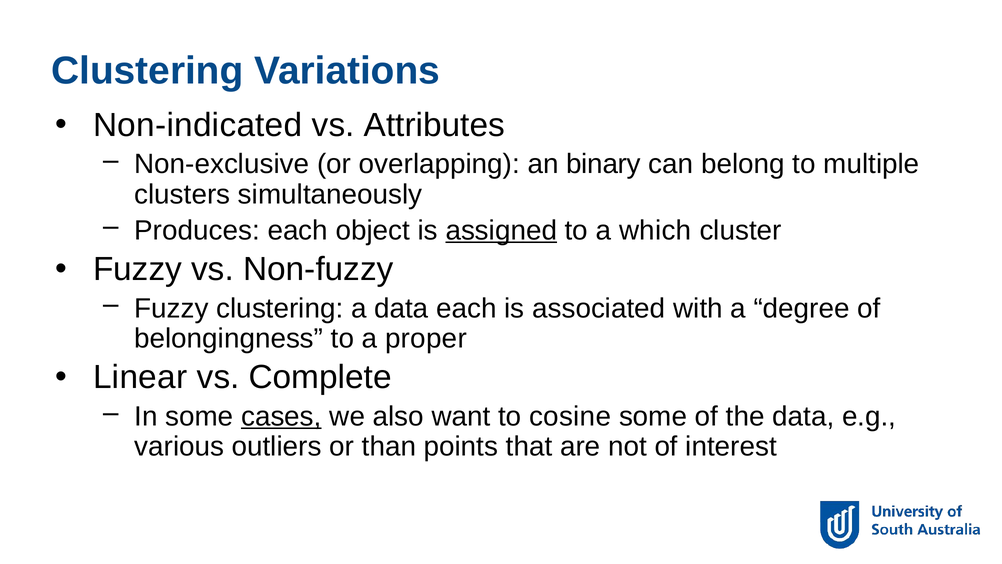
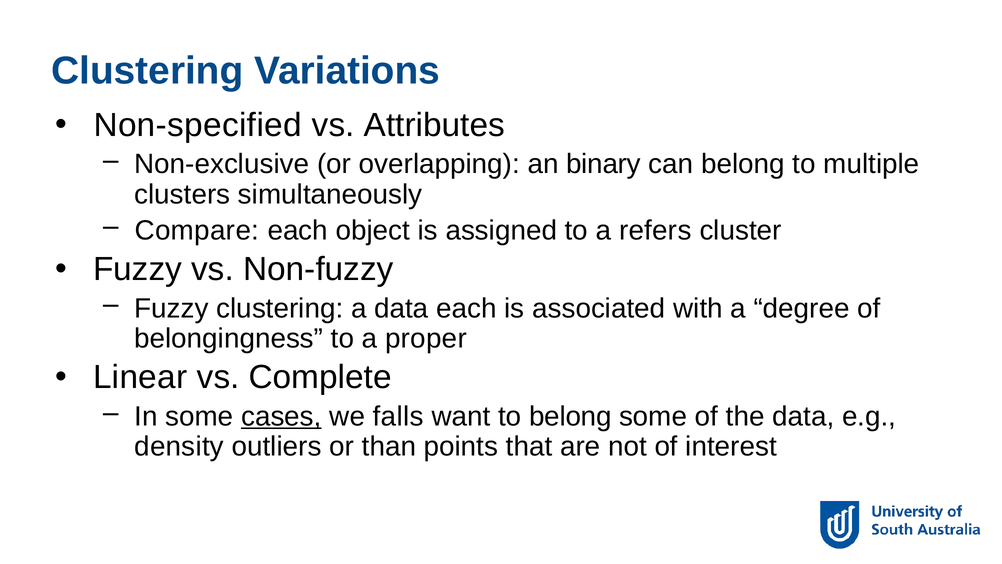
Non-indicated: Non-indicated -> Non-specified (198, 125)
Produces: Produces -> Compare (197, 230)
assigned underline: present -> none (501, 230)
which: which -> refers (655, 230)
also: also -> falls (398, 416)
to cosine: cosine -> belong (570, 416)
various: various -> density (179, 446)
